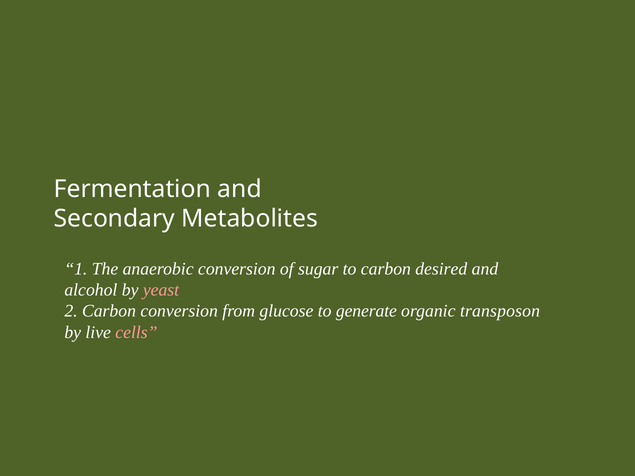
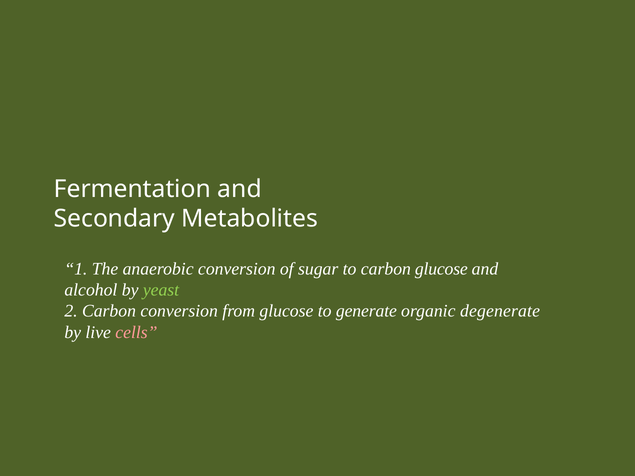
carbon desired: desired -> glucose (441, 269)
yeast colour: pink -> light green (161, 290)
transposon: transposon -> degenerate (500, 311)
